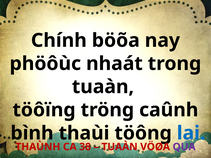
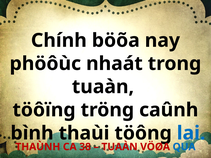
QUA colour: purple -> blue (184, 147)
